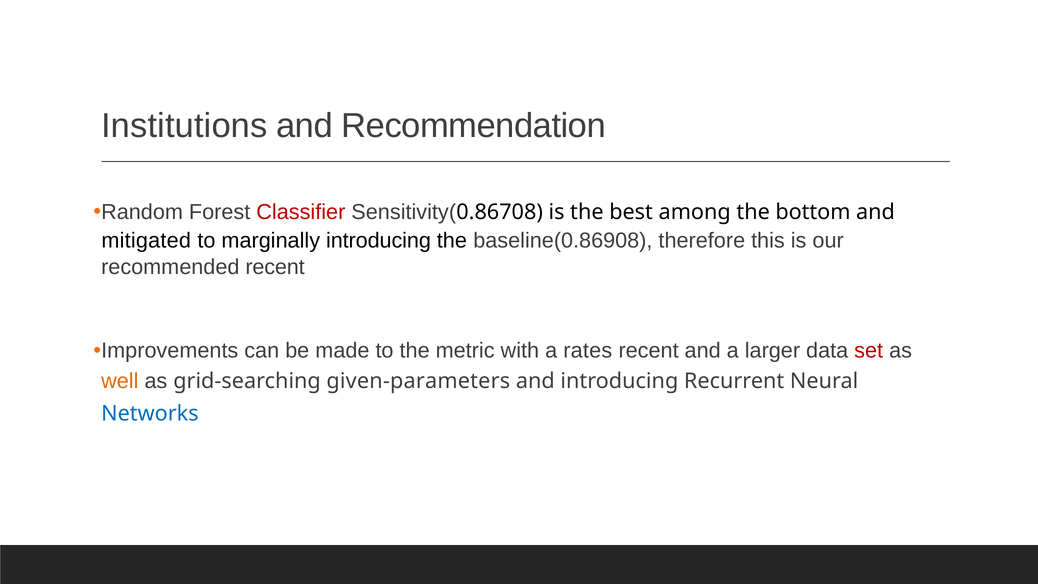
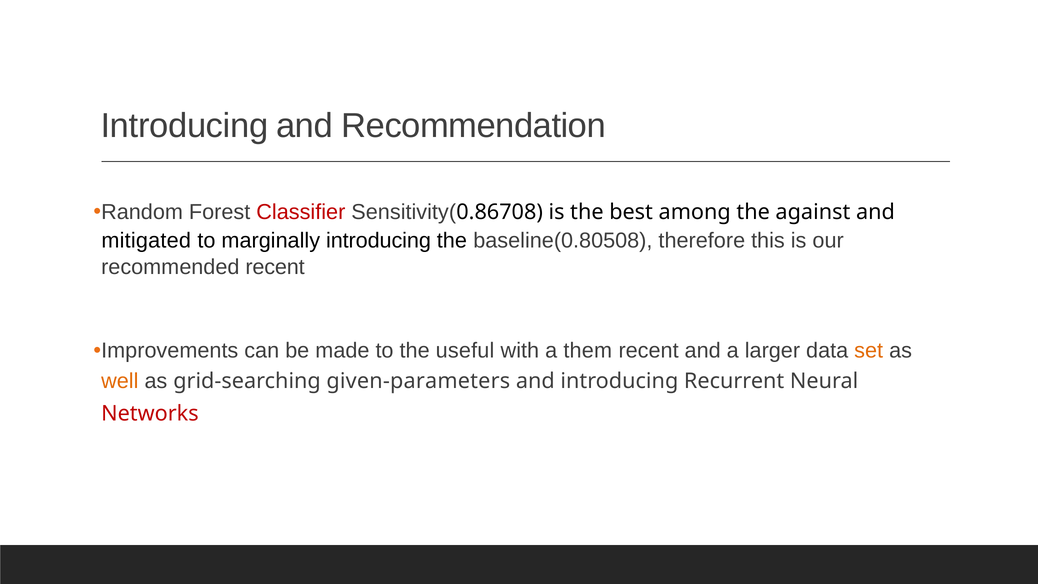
Institutions: Institutions -> Introducing (185, 126)
bottom: bottom -> against (813, 212)
baseline(0.86908: baseline(0.86908 -> baseline(0.80508 (563, 240)
metric: metric -> useful (465, 350)
rates: rates -> them (588, 350)
set colour: red -> orange (869, 350)
Networks colour: blue -> red (150, 414)
